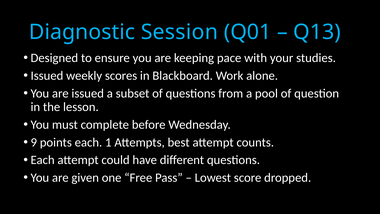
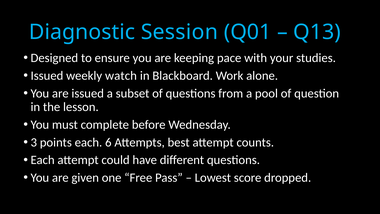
scores: scores -> watch (121, 76)
9: 9 -> 3 (34, 142)
1: 1 -> 6 (108, 142)
